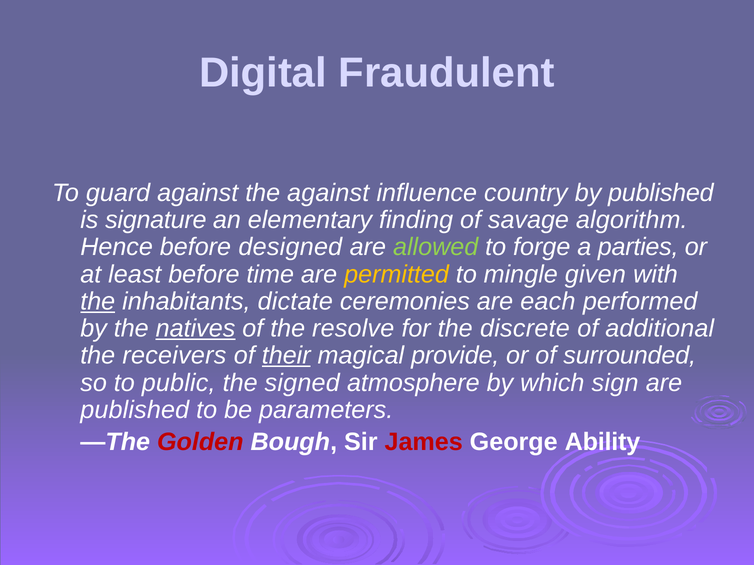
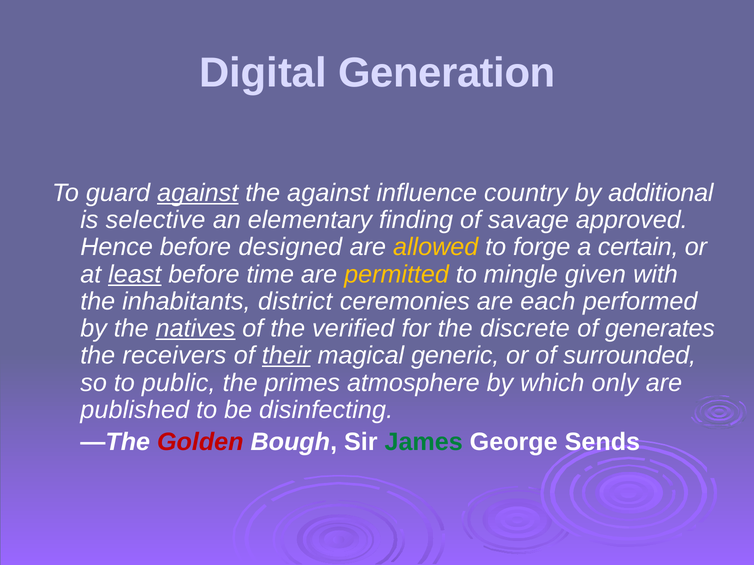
Fraudulent: Fraudulent -> Generation (447, 73)
against underline: none -> present (198, 193)
by published: published -> additional (661, 193)
signature: signature -> selective (156, 220)
algorithm: algorithm -> approved (632, 220)
allowed colour: light green -> yellow (436, 247)
parties: parties -> certain (638, 247)
least underline: none -> present (135, 275)
the underline: present -> none (98, 302)
dictate: dictate -> district (295, 302)
resolve: resolve -> verified (353, 329)
additional: additional -> generates (660, 329)
provide: provide -> generic (455, 356)
signed: signed -> primes (302, 383)
sign: sign -> only (615, 383)
parameters: parameters -> disinfecting (326, 410)
James colour: red -> green (424, 442)
Ability: Ability -> Sends (602, 442)
